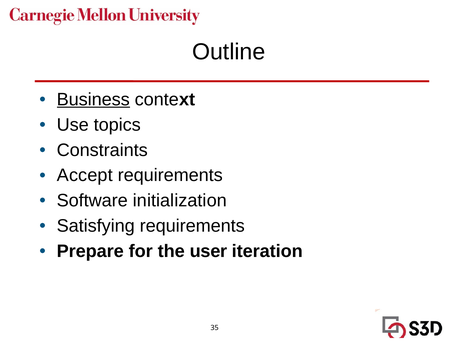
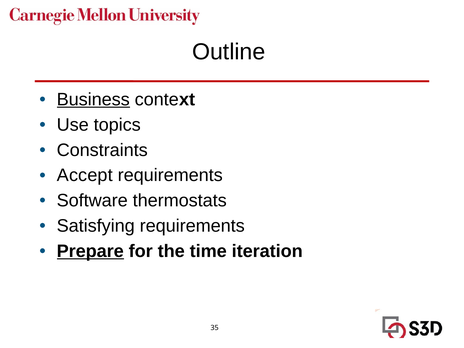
initialization: initialization -> thermostats (180, 201)
Prepare underline: none -> present (90, 251)
user: user -> time (208, 251)
